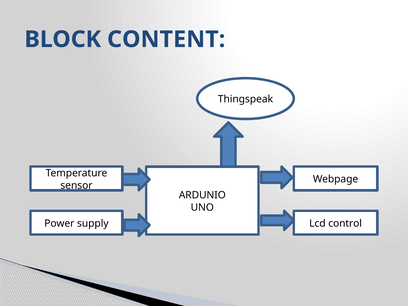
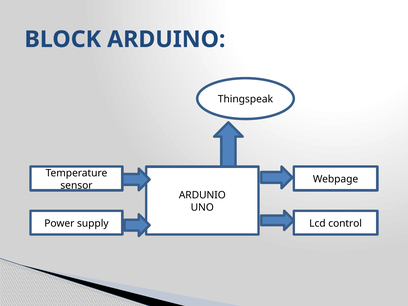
CONTENT: CONTENT -> ARDUINO (166, 39)
